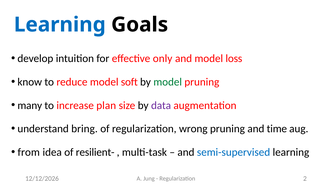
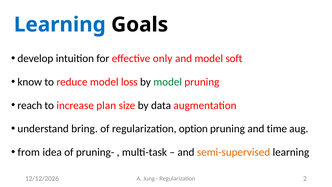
loss: loss -> soft (234, 58)
soft: soft -> loss (129, 82)
many: many -> reach (30, 105)
data colour: purple -> black (161, 105)
wrong: wrong -> option (193, 129)
resilient-: resilient- -> pruning- (95, 152)
semi-supervised colour: blue -> orange (234, 152)
